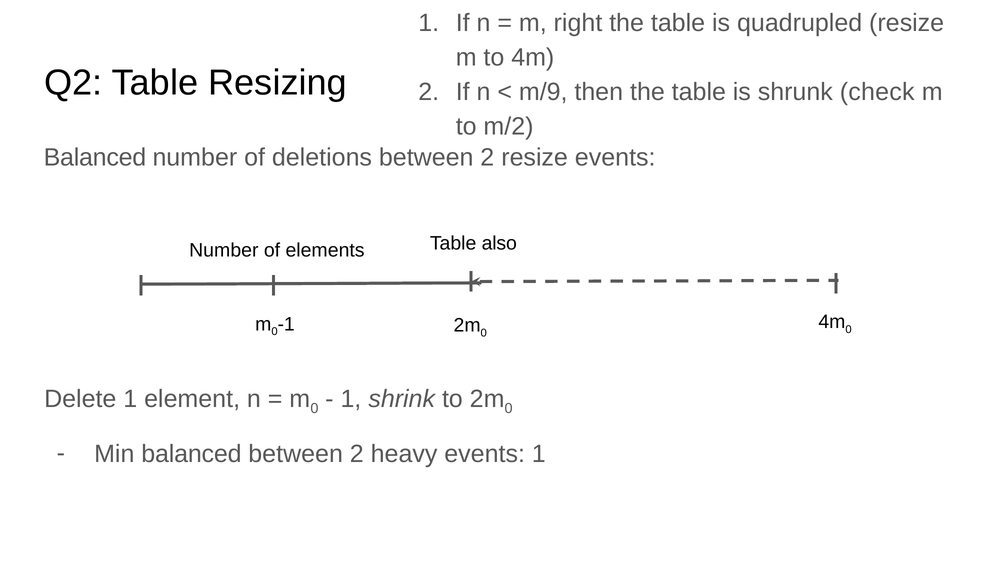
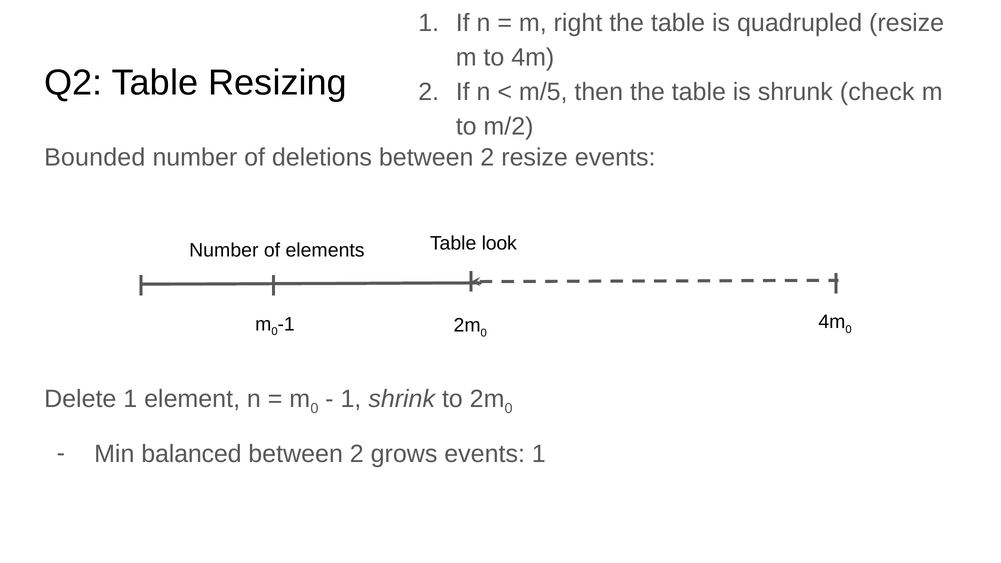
m/9: m/9 -> m/5 (543, 92)
Balanced: Balanced -> Bounded (95, 157)
also: also -> look (499, 243)
heavy: heavy -> grows (404, 454)
